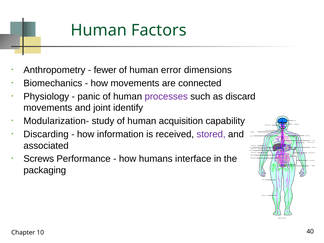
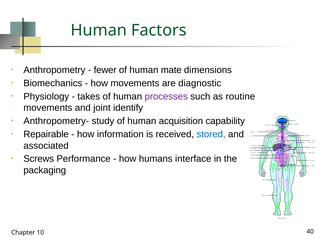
error: error -> mate (171, 70)
connected: connected -> diagnostic (200, 83)
panic: panic -> takes (89, 97)
discard: discard -> routine (240, 97)
Modularization-: Modularization- -> Anthropometry- (56, 121)
Discarding: Discarding -> Repairable (46, 134)
stored colour: purple -> blue (211, 134)
